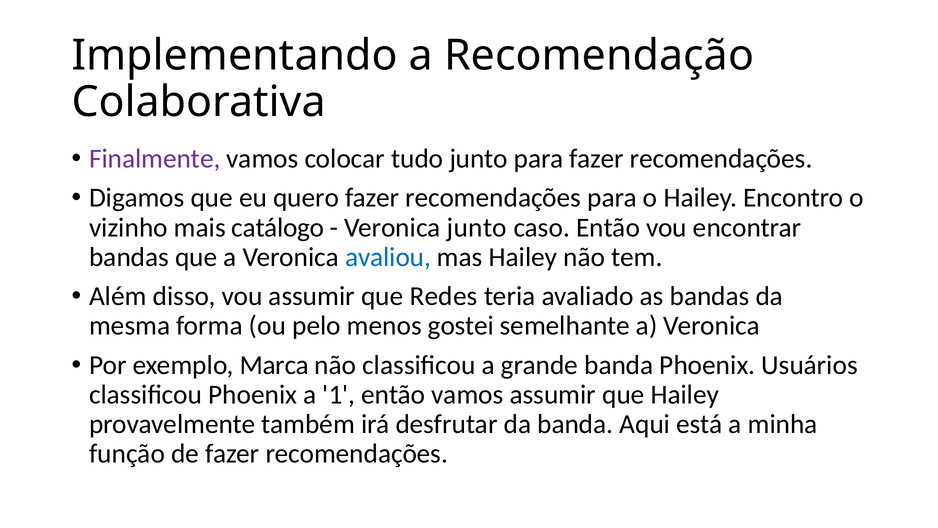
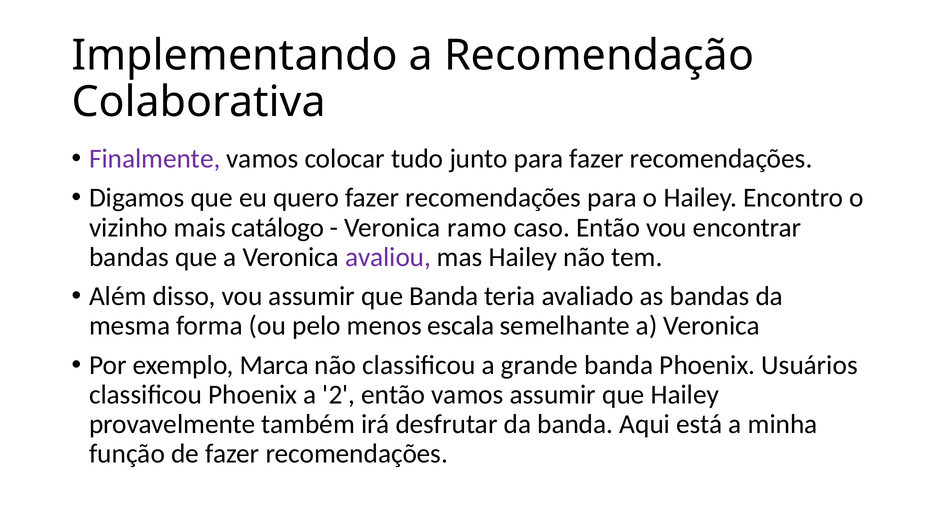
Veronica junto: junto -> ramo (477, 227)
avaliou colour: blue -> purple (388, 257)
que Redes: Redes -> Banda (444, 296)
gostei: gostei -> escala (461, 326)
1: 1 -> 2 (339, 394)
